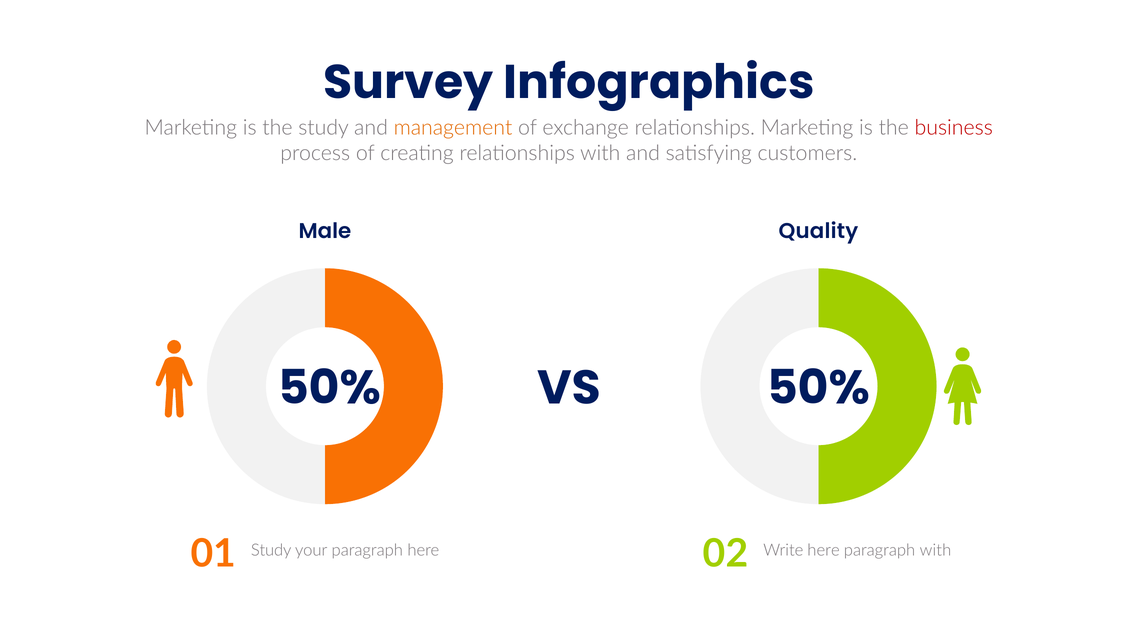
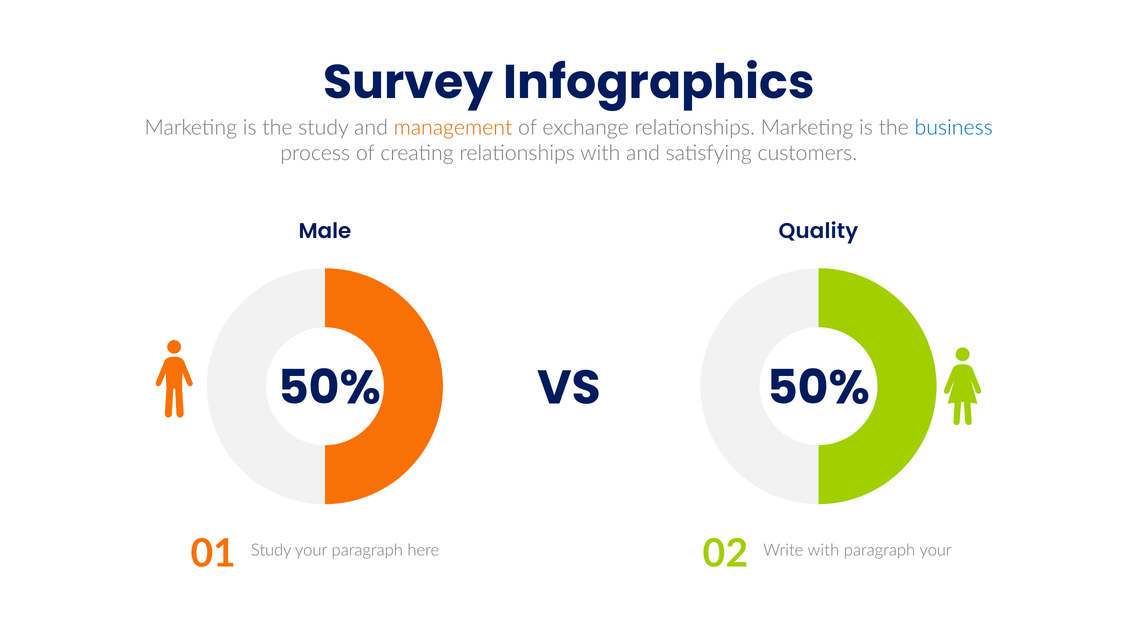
business colour: red -> blue (954, 128)
Write here: here -> with (823, 551)
paragraph with: with -> your (936, 551)
